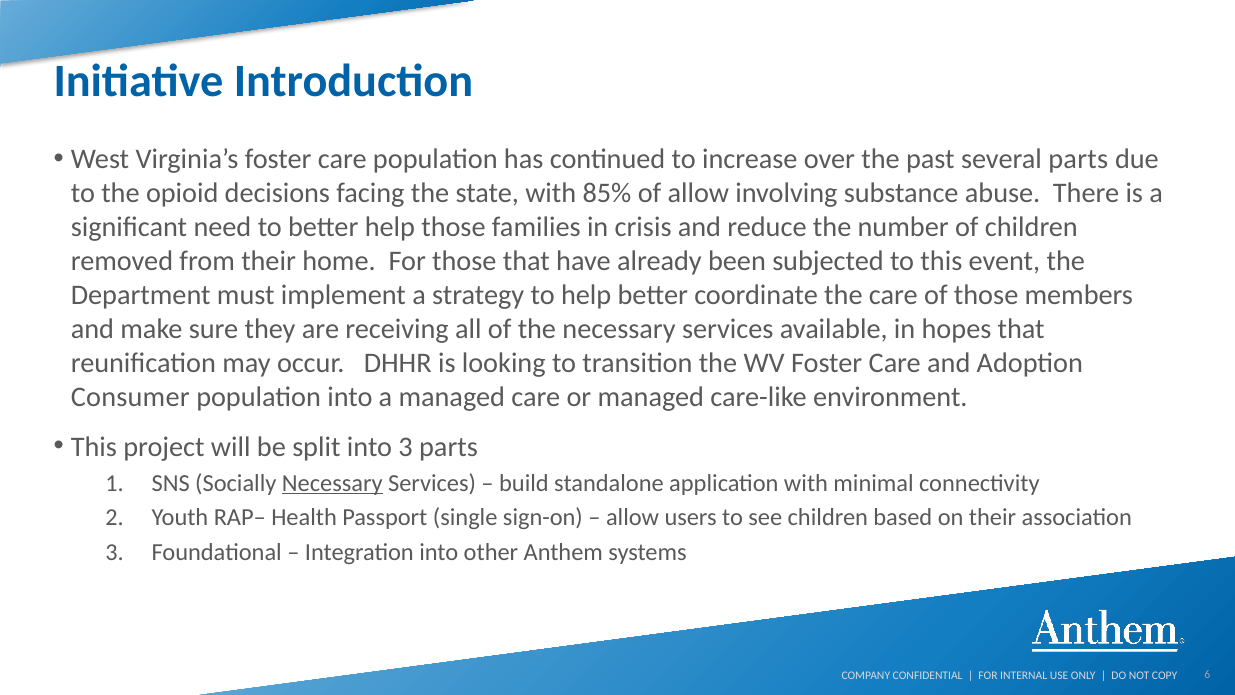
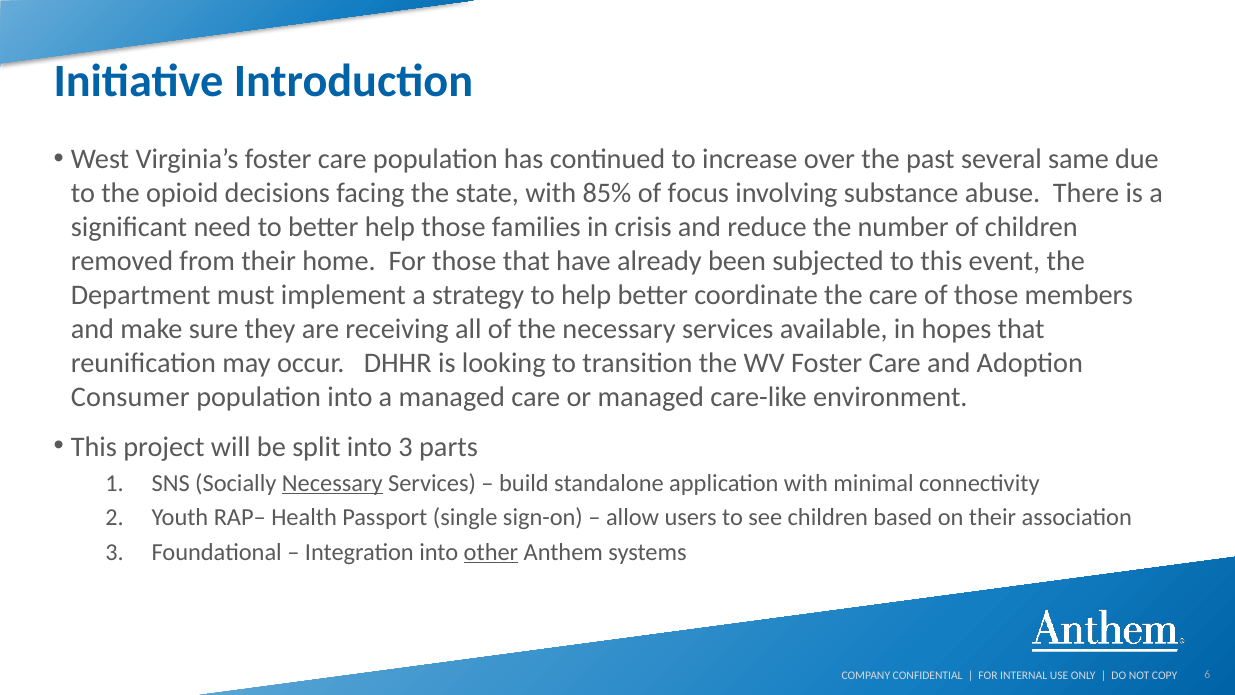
several parts: parts -> same (1079, 160)
of allow: allow -> focus (698, 194)
other underline: none -> present (491, 552)
